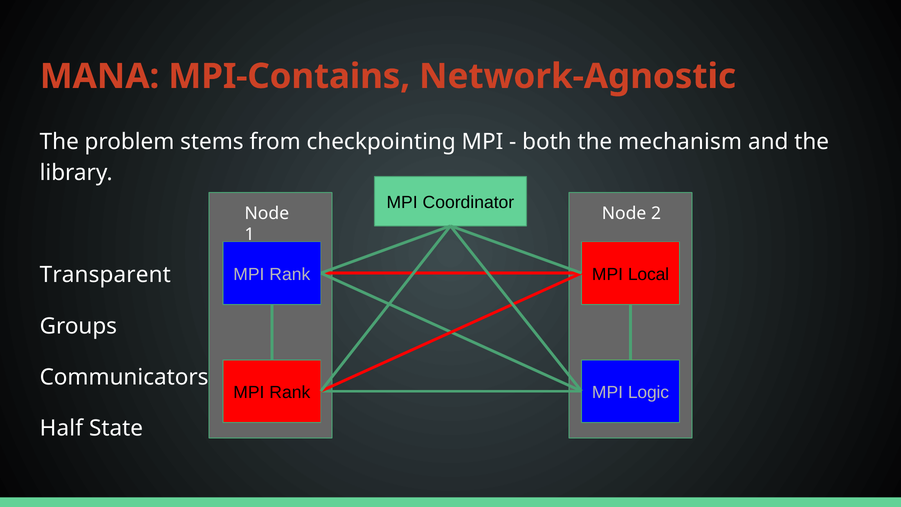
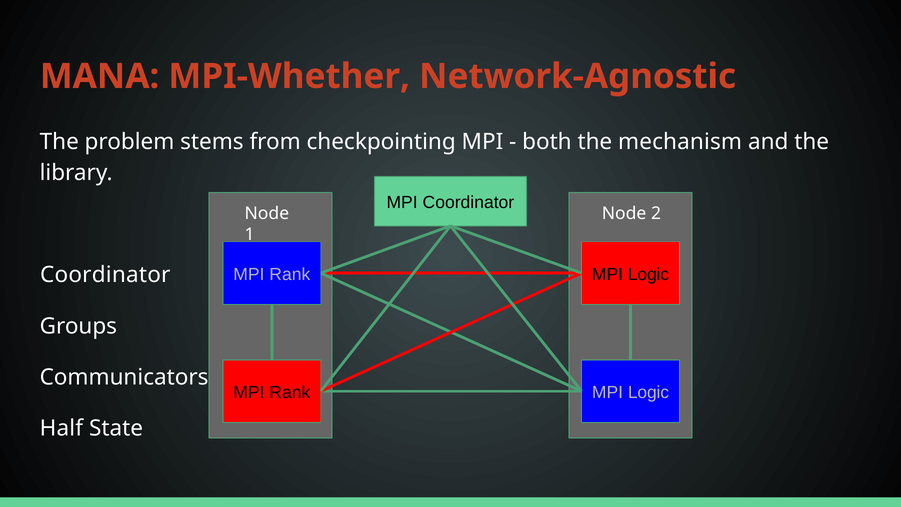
MPI-Contains: MPI-Contains -> MPI-Whether (289, 76)
Local: Local -> Logic (649, 274)
Transparent: Transparent -> Coordinator (105, 275)
